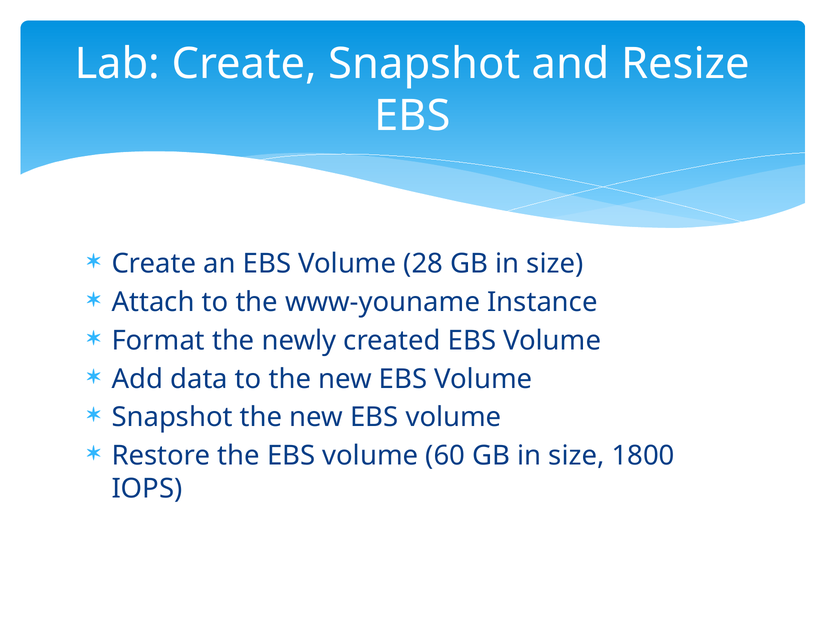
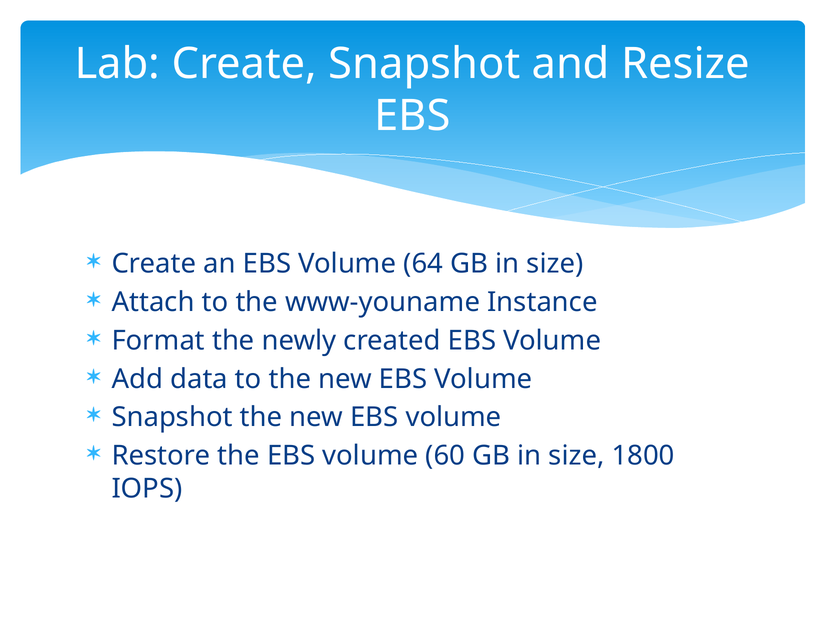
28: 28 -> 64 (423, 264)
